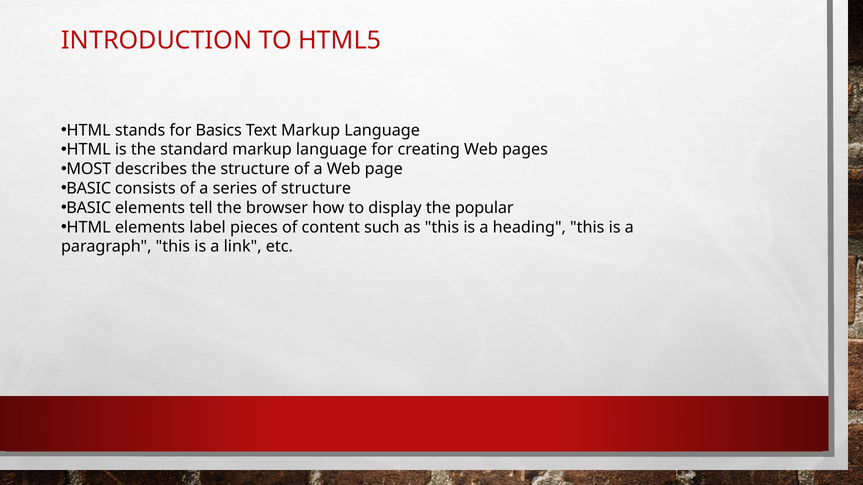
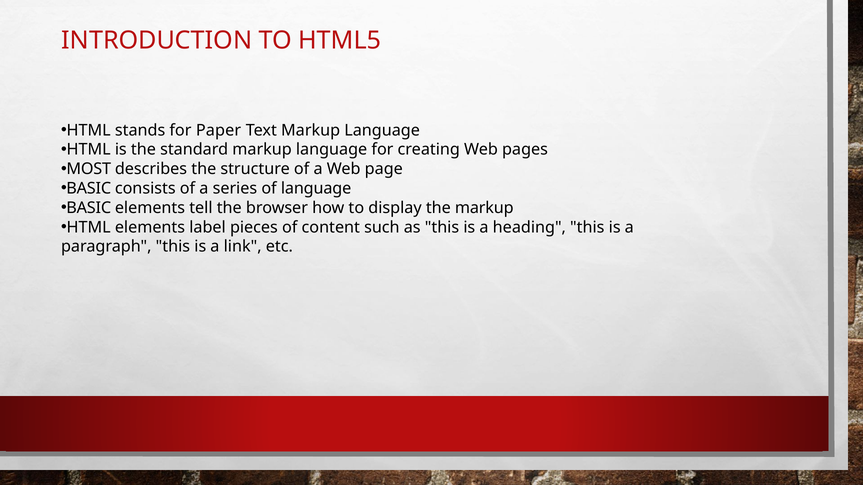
Basics: Basics -> Paper (219, 130)
of structure: structure -> language (316, 189)
the popular: popular -> markup (484, 208)
